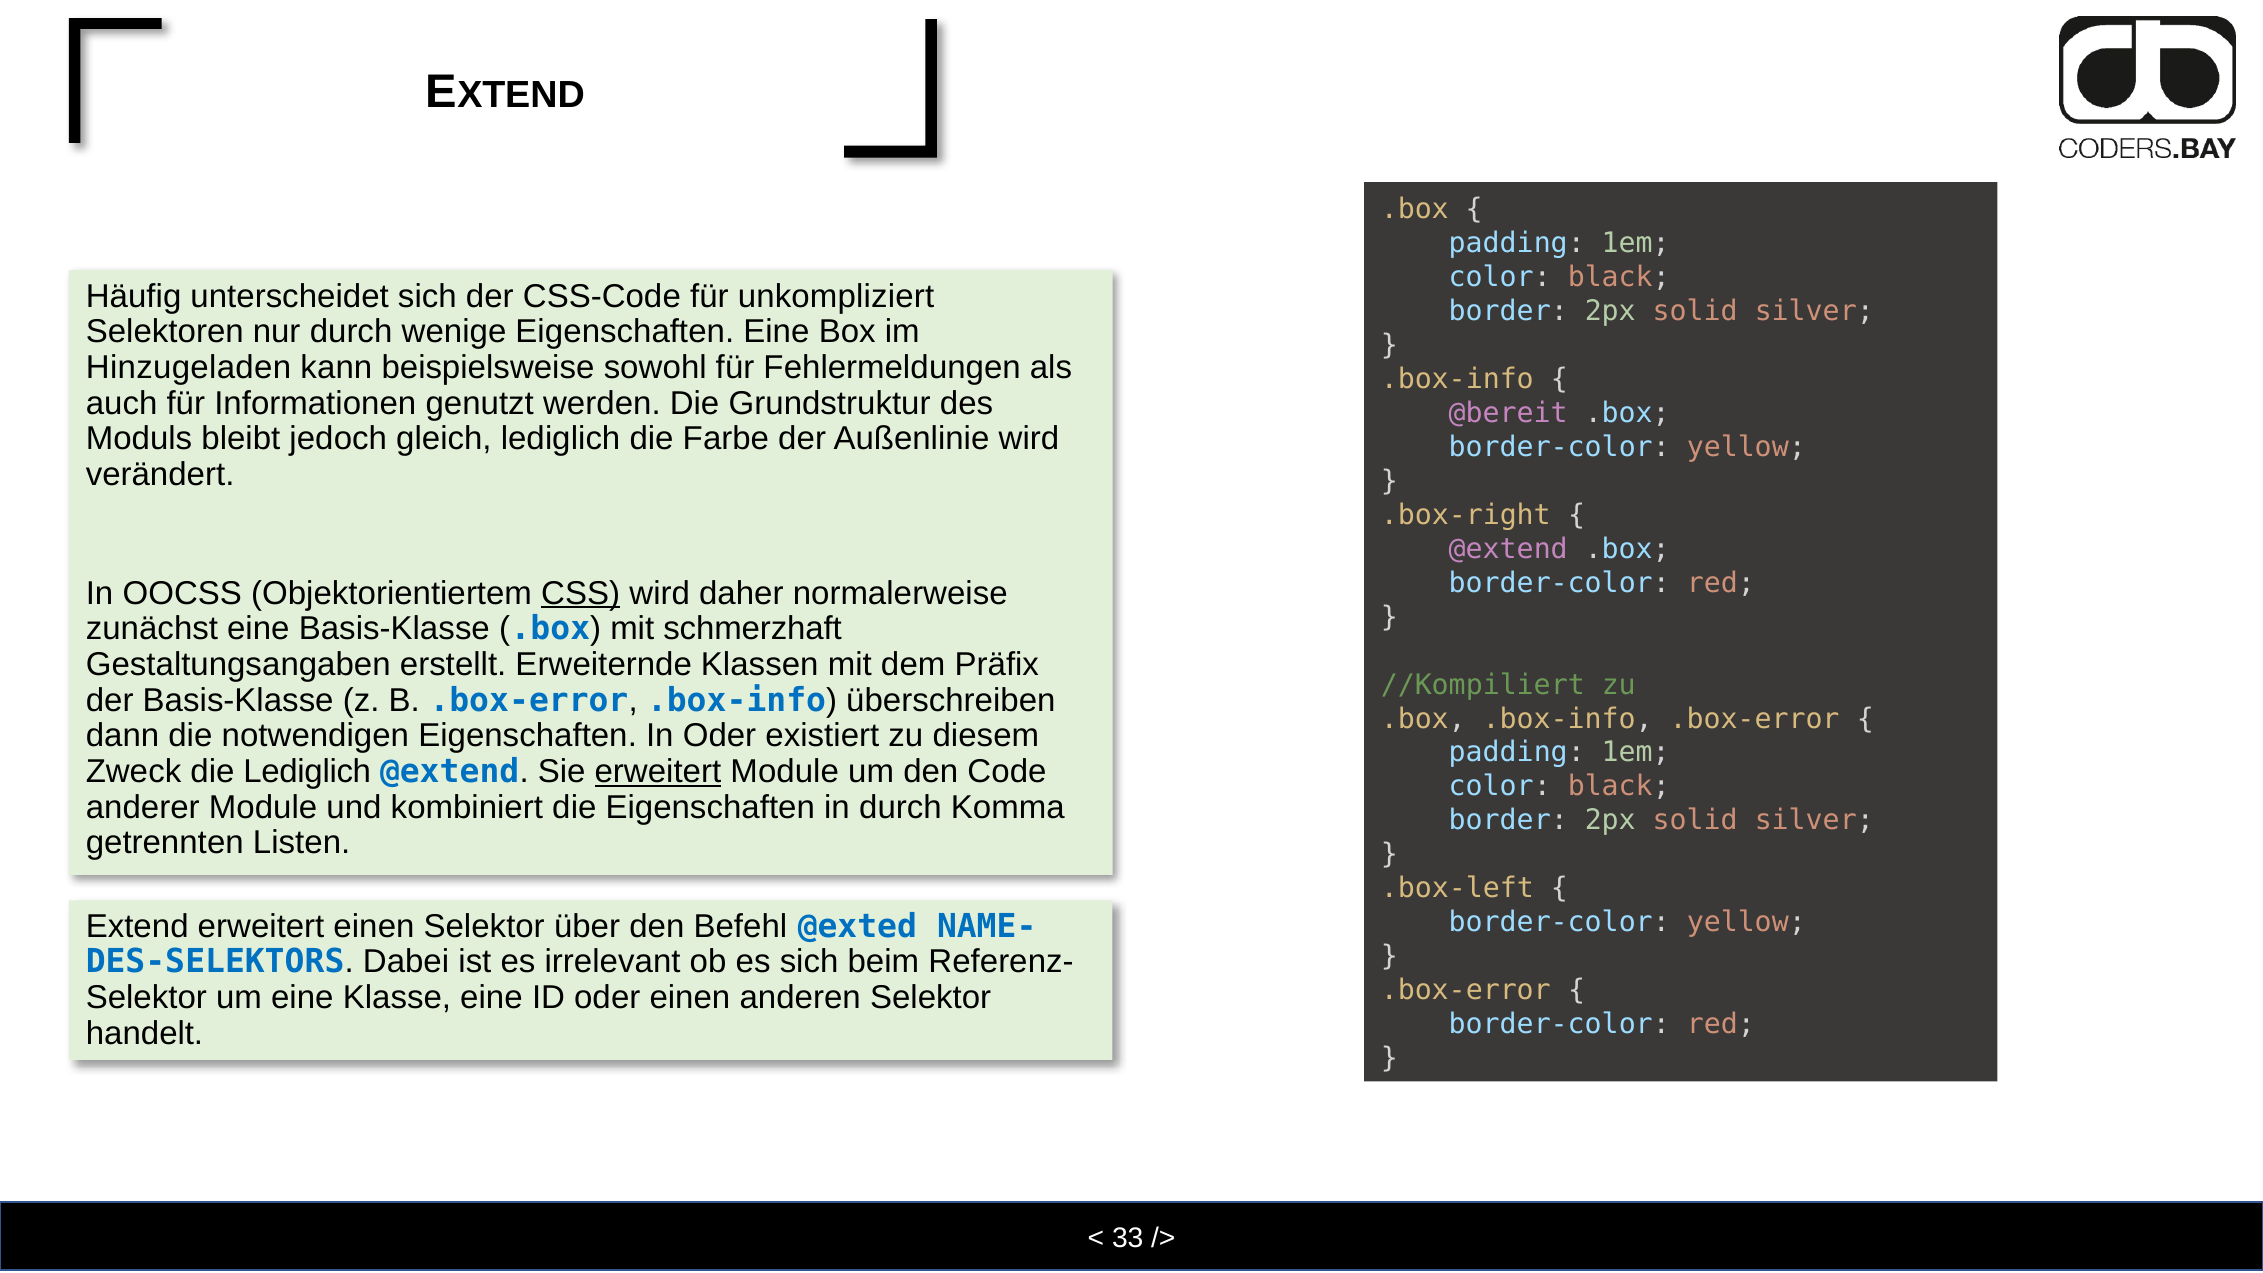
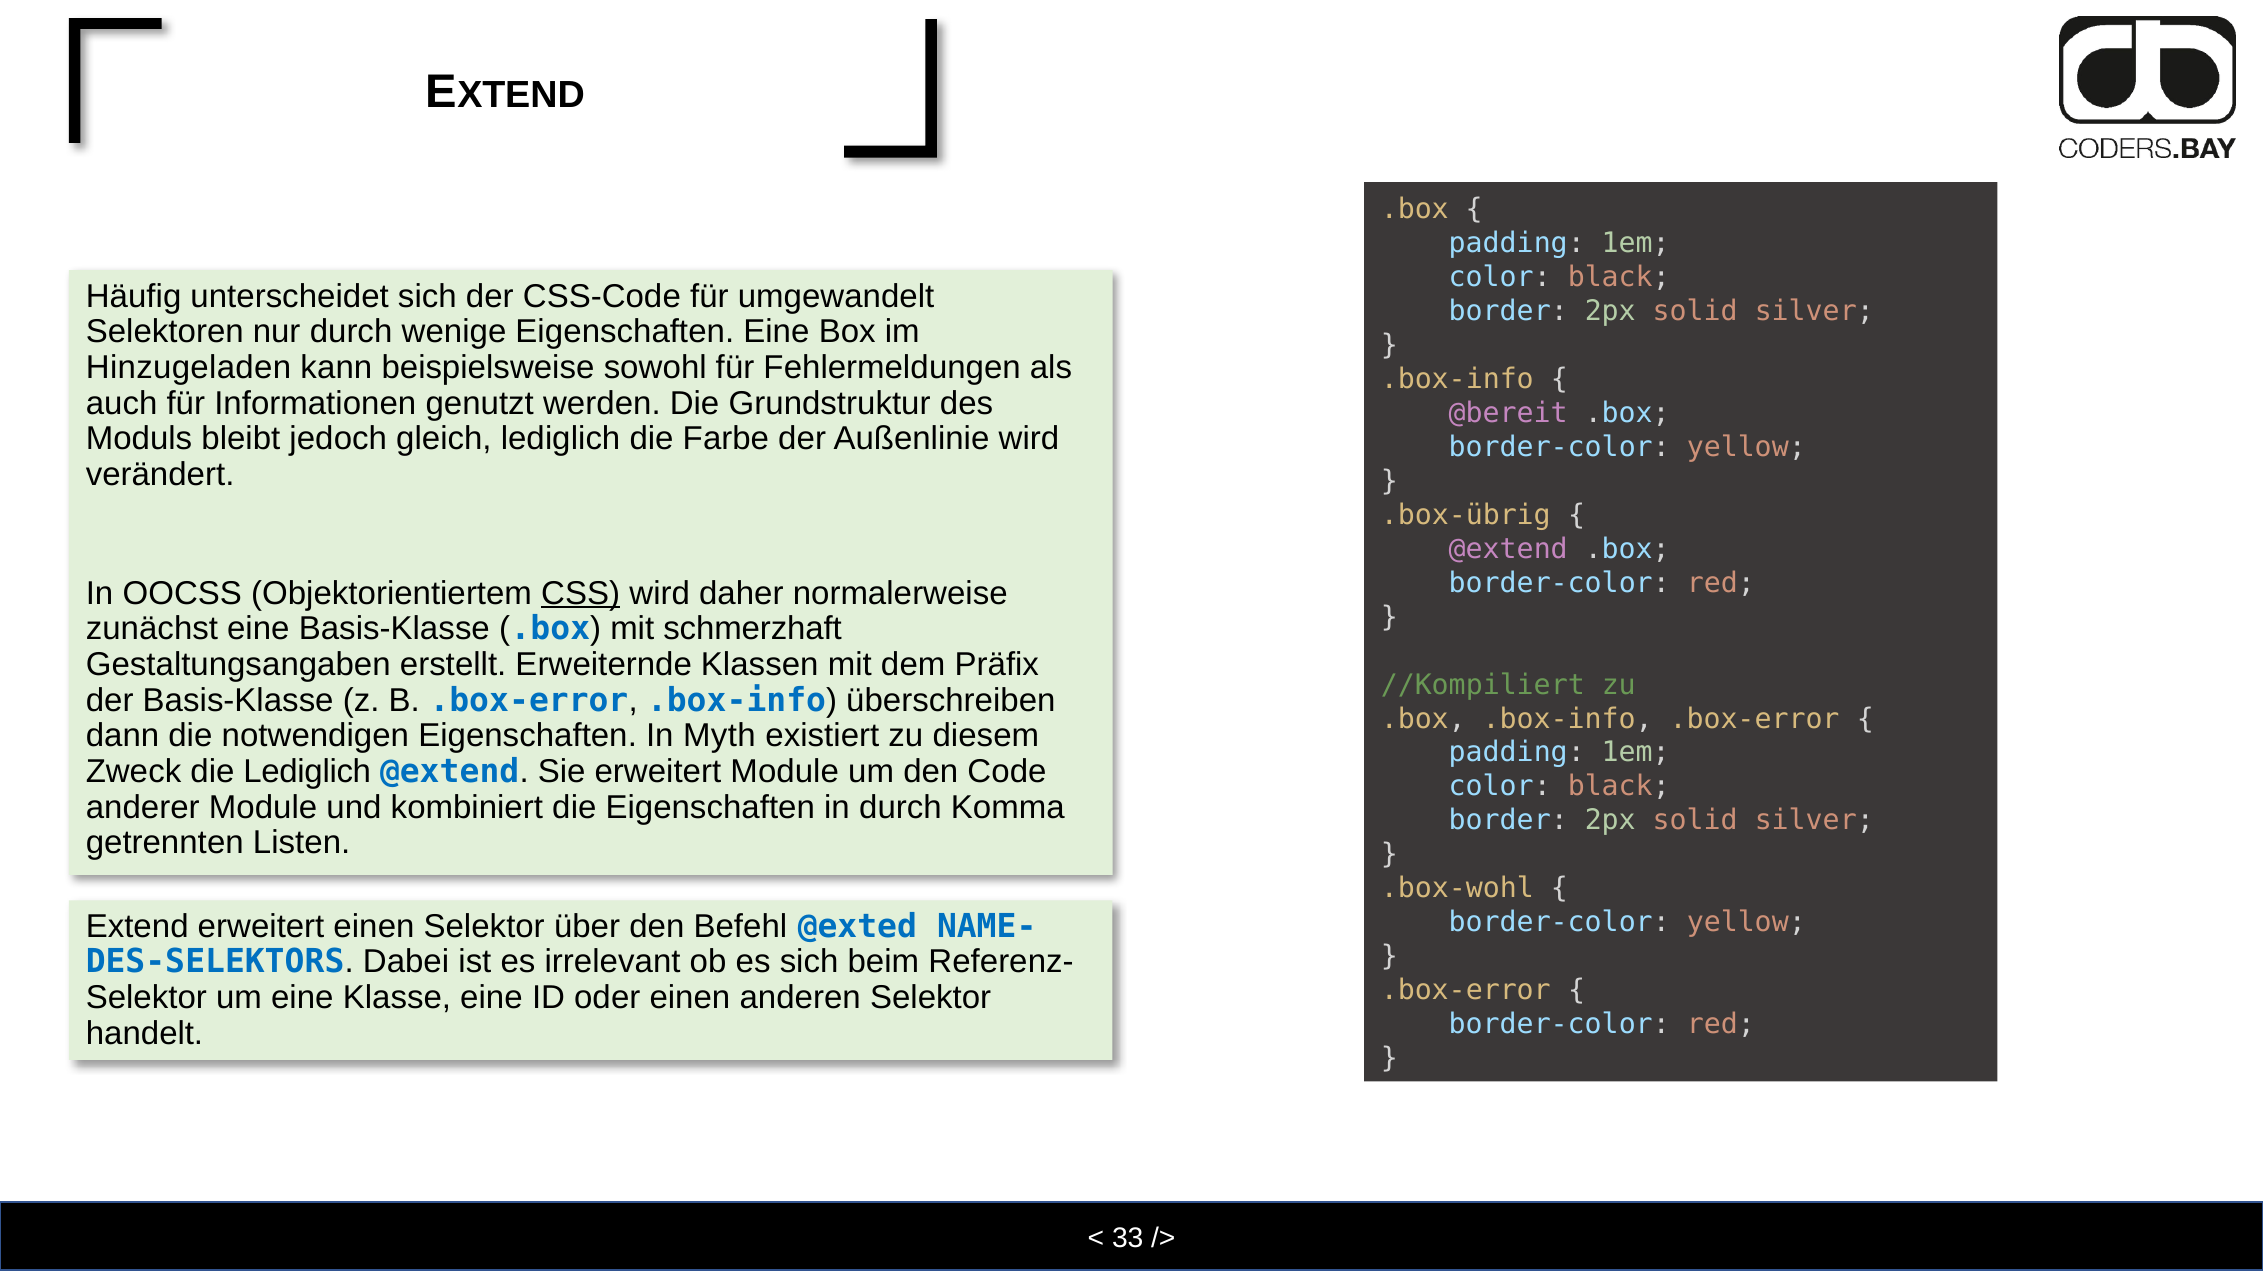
unkompliziert: unkompliziert -> umgewandelt (836, 296)
.box-right: .box-right -> .box-übrig (1466, 515)
In Oder: Oder -> Myth (719, 736)
erweitert underline: present -> none (658, 772)
.box-left: .box-left -> .box-wohl (1457, 888)
